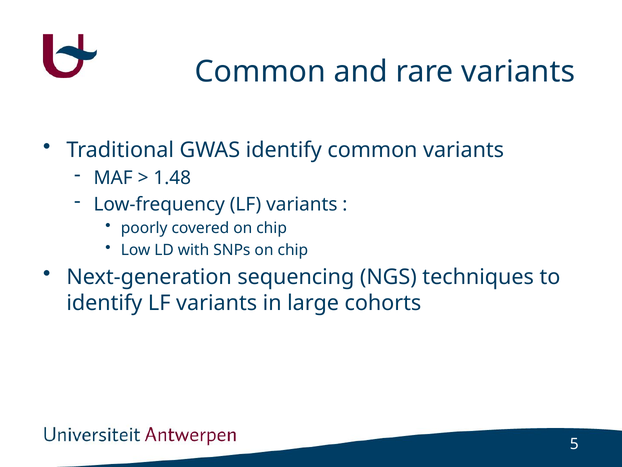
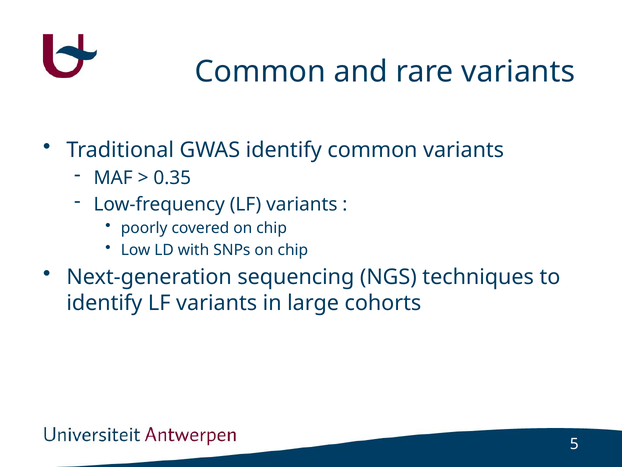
1.48: 1.48 -> 0.35 (172, 178)
